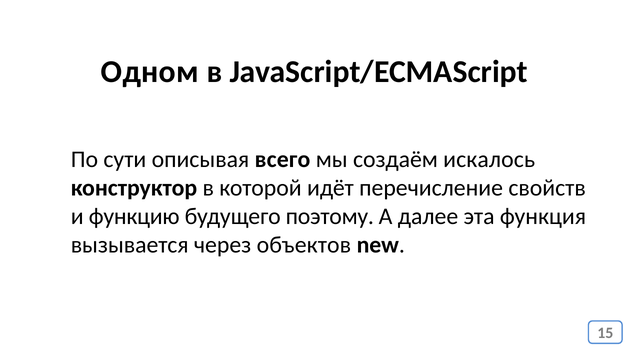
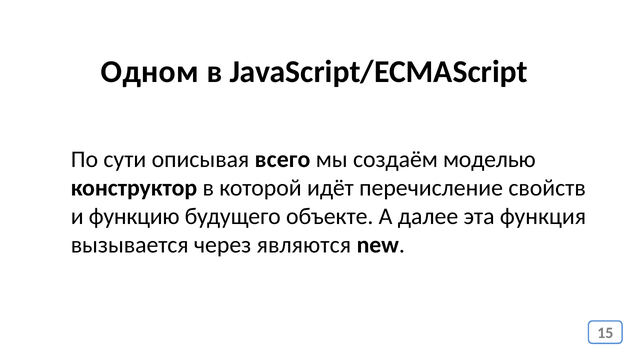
искалось: искалось -> моделью (489, 159)
поэтому: поэтому -> объекте (330, 216)
объектов: объектов -> являются (304, 245)
